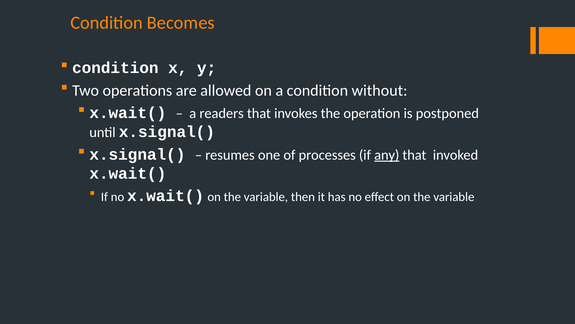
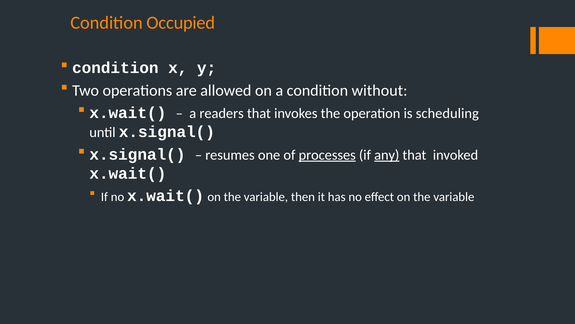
Becomes: Becomes -> Occupied (181, 23)
postponed: postponed -> scheduling (447, 113)
processes underline: none -> present (327, 155)
